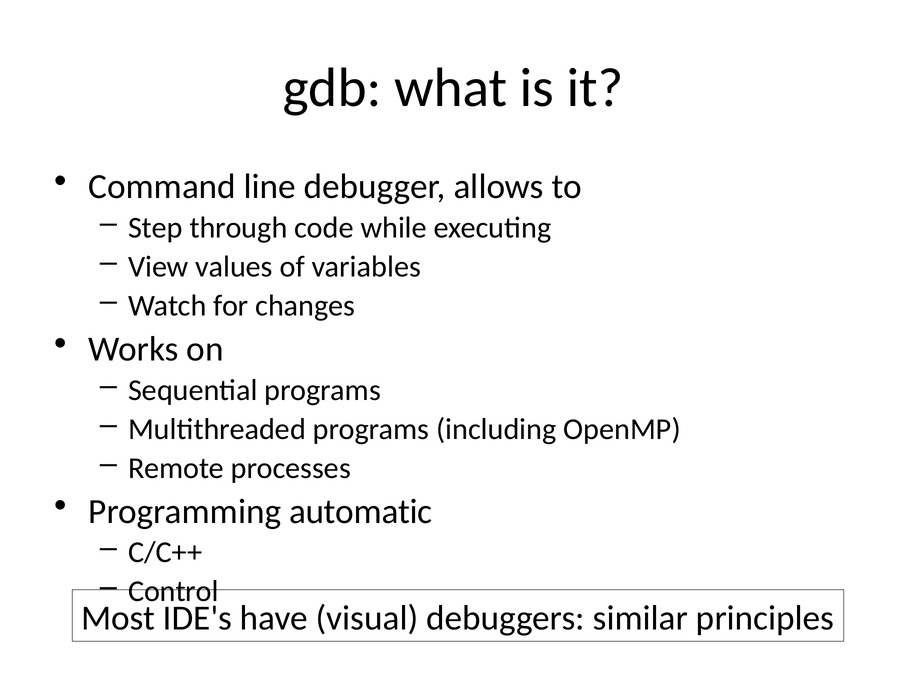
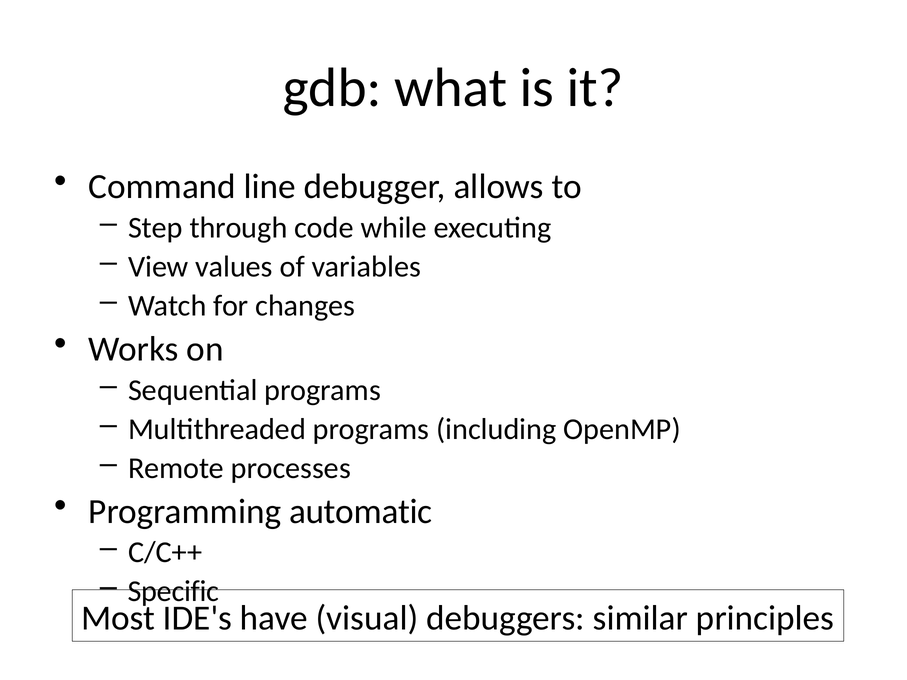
Control: Control -> Specific (173, 592)
